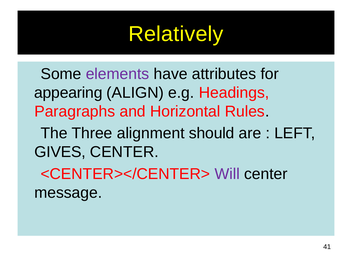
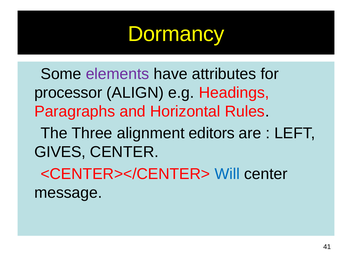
Relatively: Relatively -> Dormancy (176, 34)
appearing: appearing -> processor (68, 93)
should: should -> editors (212, 133)
Will colour: purple -> blue (227, 174)
